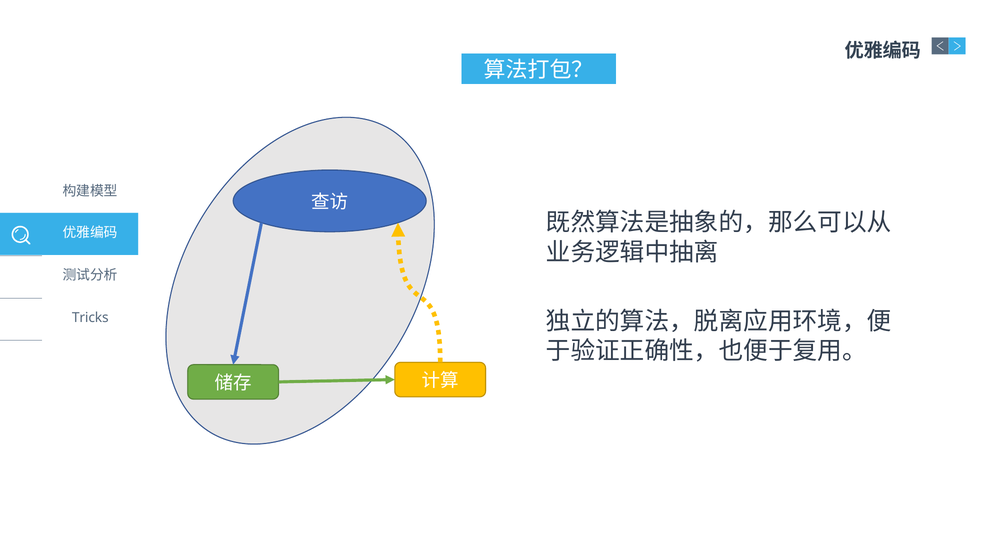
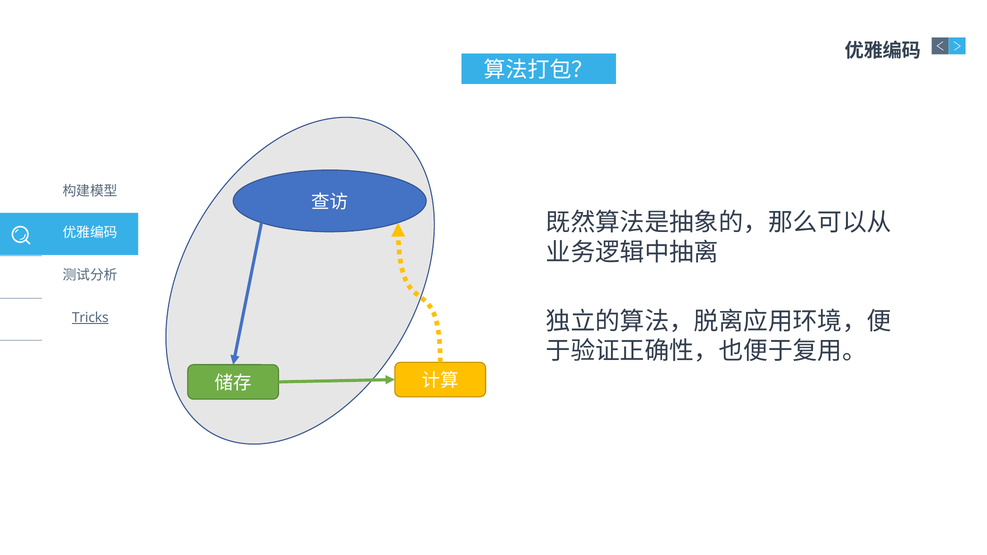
Tricks underline: none -> present (90, 318)
